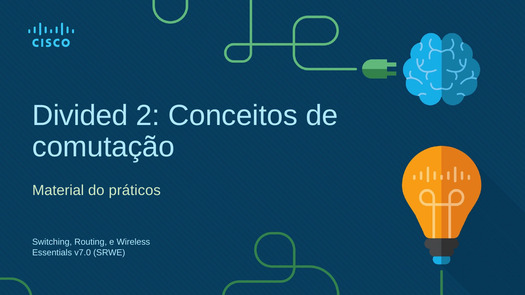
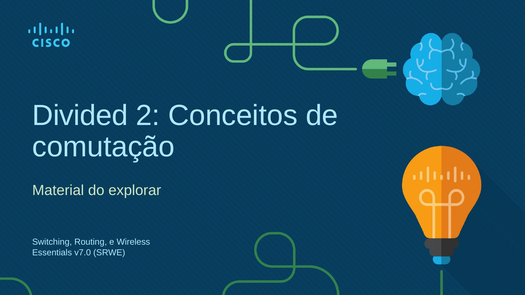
práticos: práticos -> explorar (135, 191)
